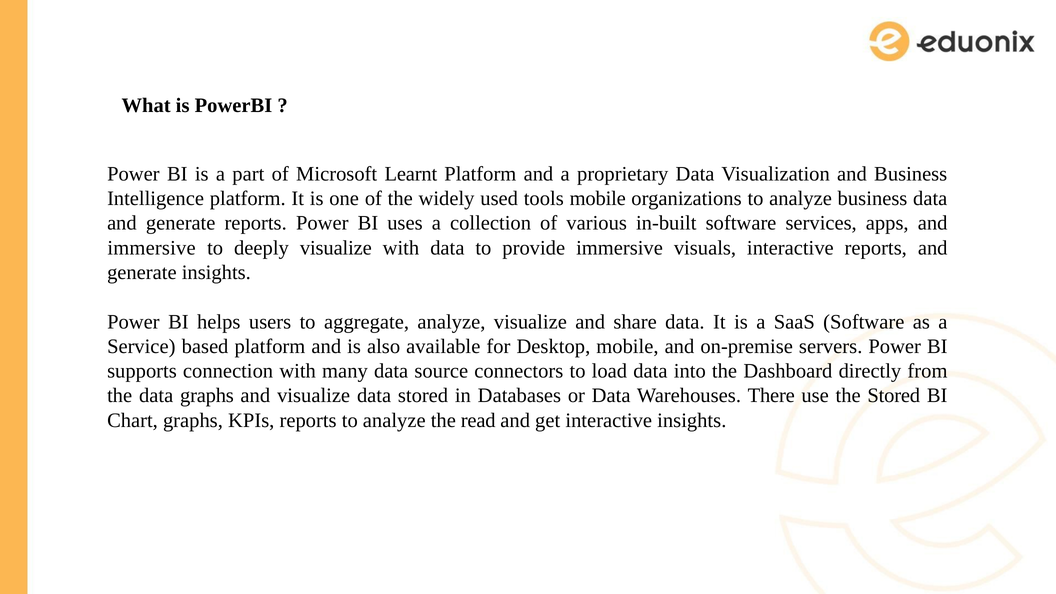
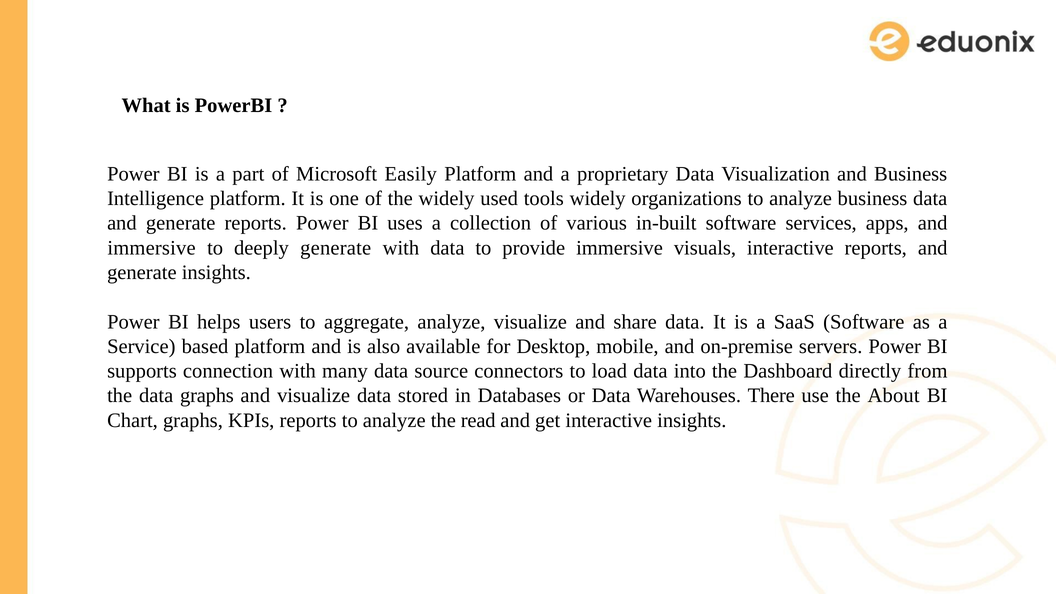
Learnt: Learnt -> Easily (411, 174)
tools mobile: mobile -> widely (598, 198)
deeply visualize: visualize -> generate (336, 248)
the Stored: Stored -> About (894, 396)
